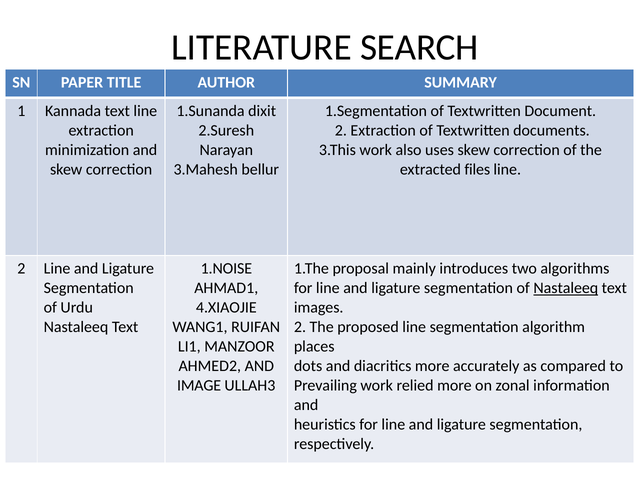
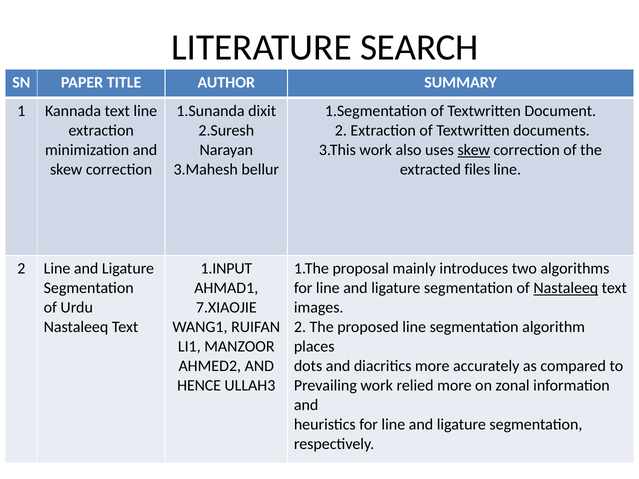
skew underline: none -> present (474, 150)
1.NOISE: 1.NOISE -> 1.INPUT (226, 269)
4.XIAOJIE: 4.XIAOJIE -> 7.XIAOJIE (226, 308)
IMAGE: IMAGE -> HENCE (199, 386)
